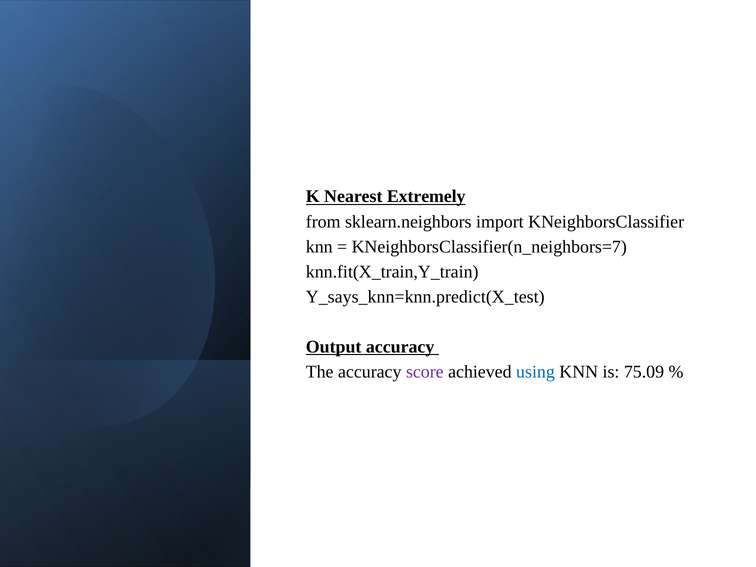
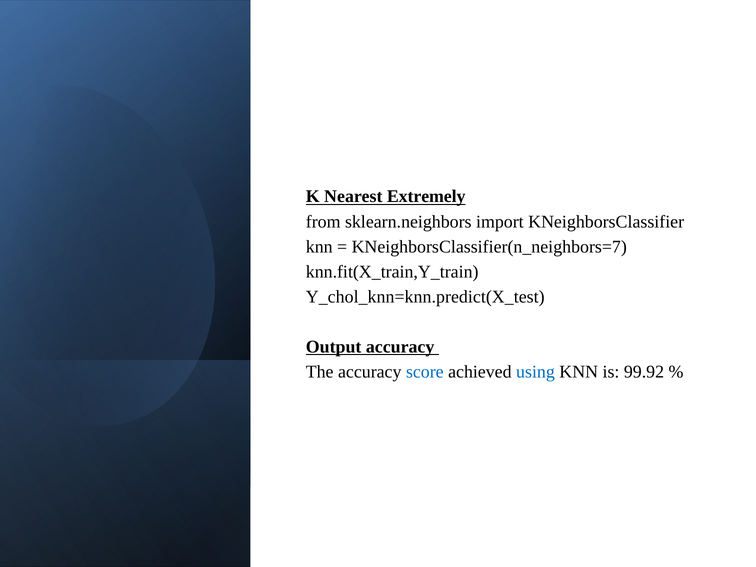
Y_says_knn=knn.predict(X_test: Y_says_knn=knn.predict(X_test -> Y_chol_knn=knn.predict(X_test (425, 297)
score colour: purple -> blue (425, 372)
75.09: 75.09 -> 99.92 (644, 372)
